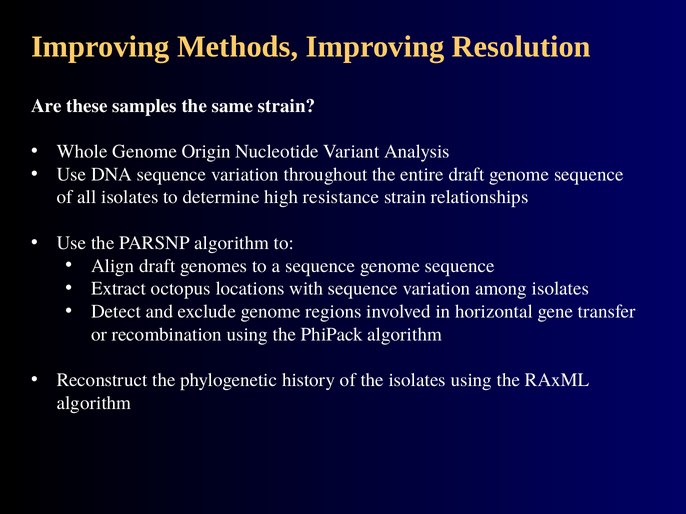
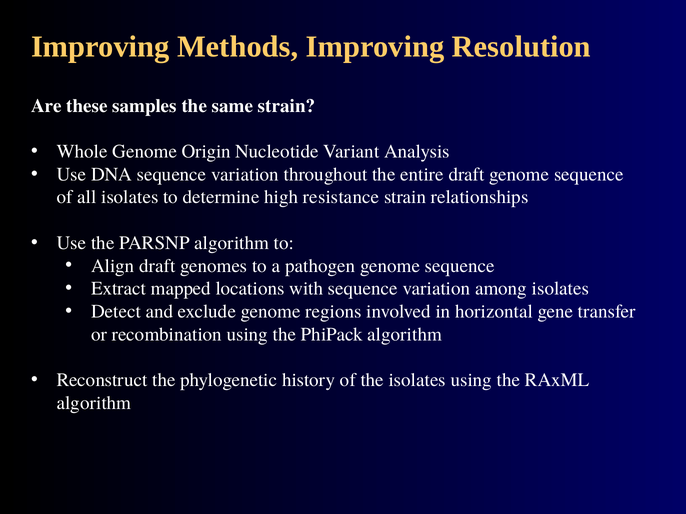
a sequence: sequence -> pathogen (320, 266)
octopus: octopus -> mapped (181, 289)
